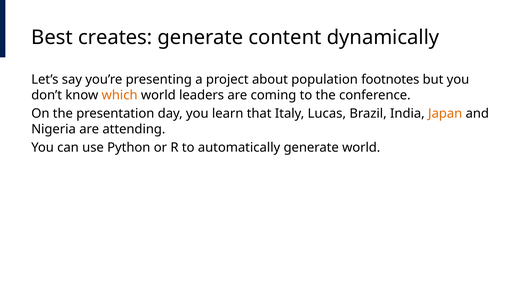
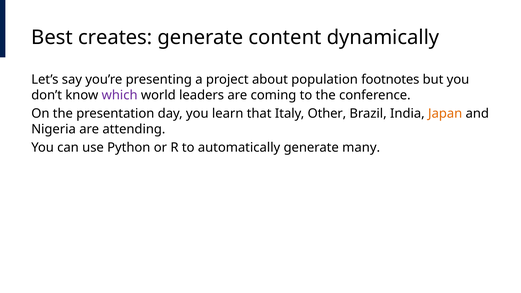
which colour: orange -> purple (120, 95)
Lucas: Lucas -> Other (327, 114)
generate world: world -> many (361, 147)
